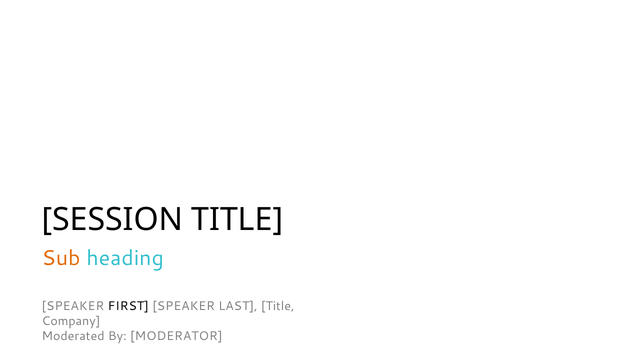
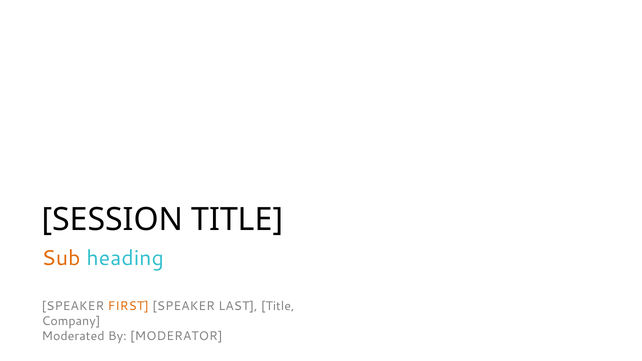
FIRST colour: black -> orange (128, 306)
